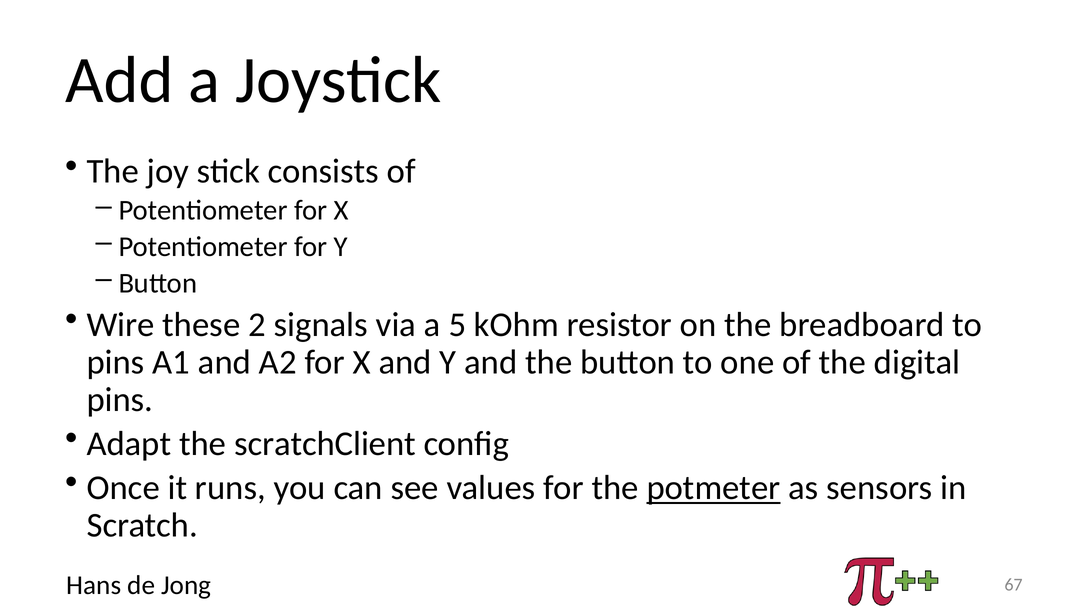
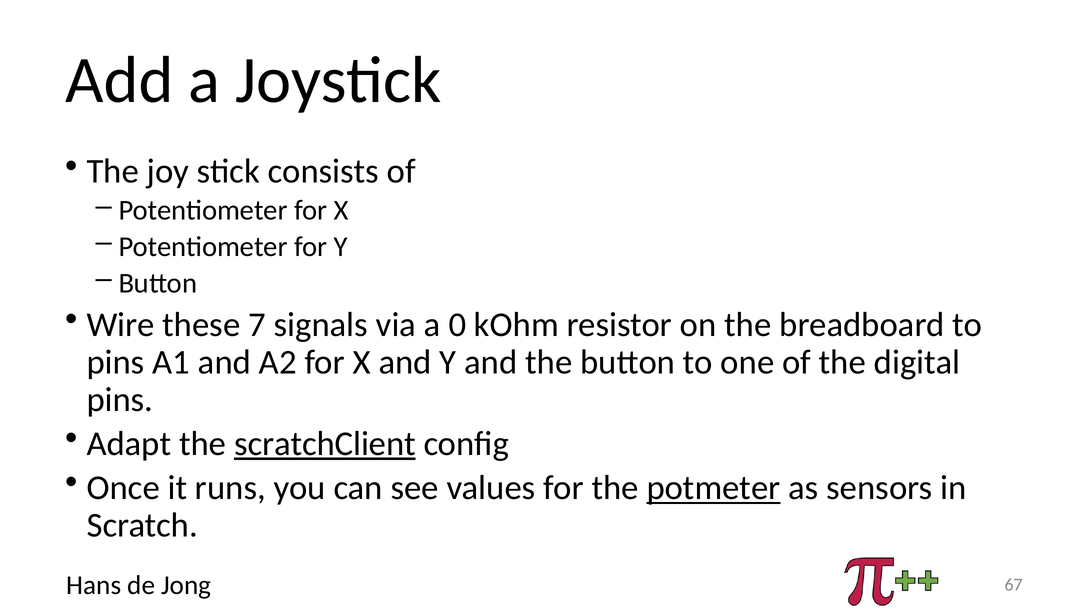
2: 2 -> 7 (257, 325)
5: 5 -> 0 (457, 325)
scratchClient underline: none -> present (325, 444)
